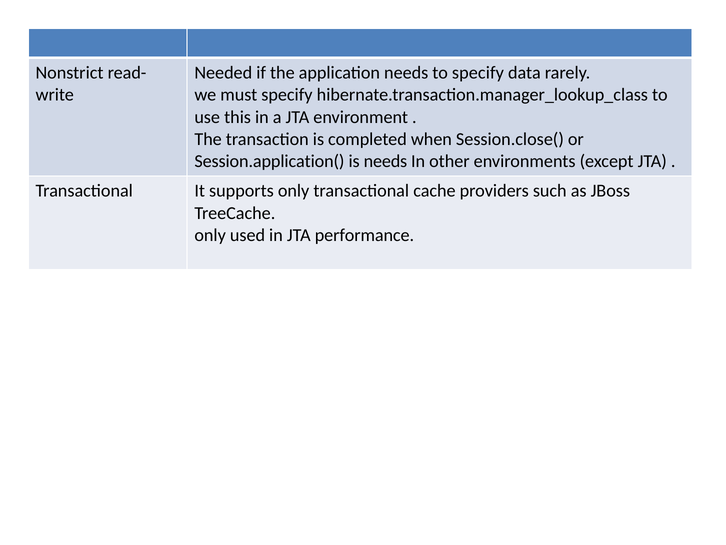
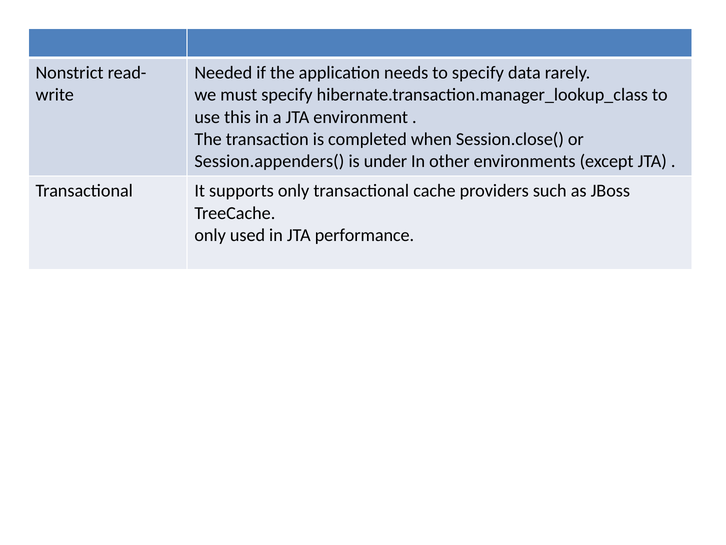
Session.application(: Session.application( -> Session.appenders( (269, 161)
is needs: needs -> under (385, 161)
